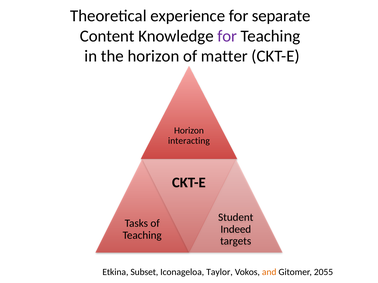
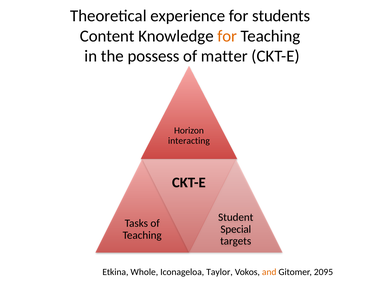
separate: separate -> students (281, 16)
for colour: purple -> orange (227, 36)
the horizon: horizon -> possess (153, 56)
Indeed: Indeed -> Special (236, 230)
Subset: Subset -> Whole (144, 272)
2055: 2055 -> 2095 (323, 272)
